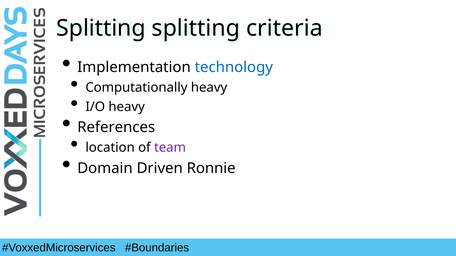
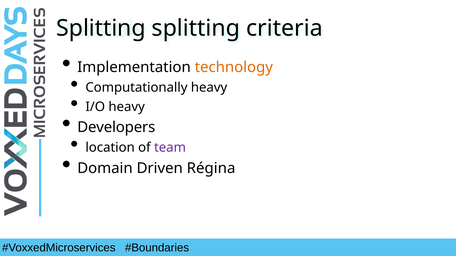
technology colour: blue -> orange (234, 67)
References: References -> Developers (116, 128)
Ronnie: Ronnie -> Régina (211, 168)
